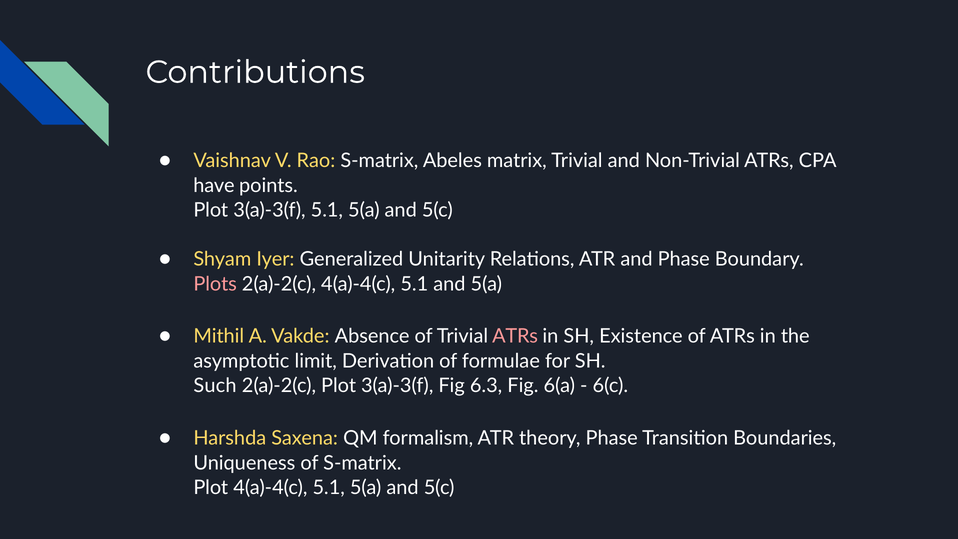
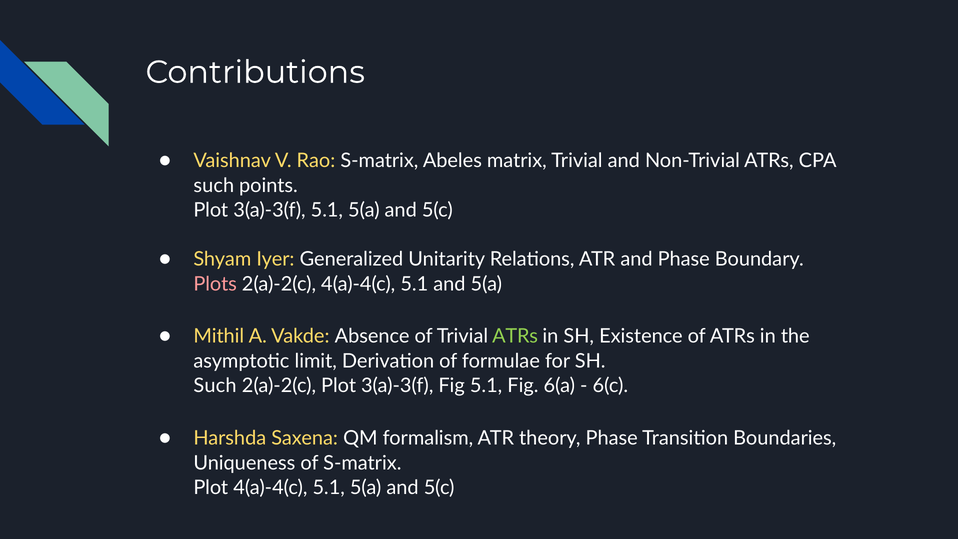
have: have -> such (214, 186)
ATRs colour: pink -> light green (515, 336)
Fig 6.3: 6.3 -> 5.1 (486, 386)
